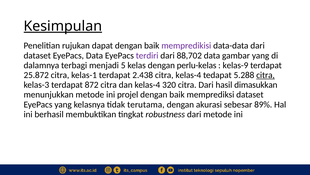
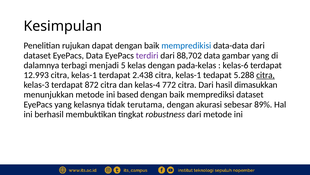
Kesimpulan underline: present -> none (63, 26)
mempredikisi colour: purple -> blue (186, 46)
perlu-kelas: perlu-kelas -> pada-kelas (197, 65)
kelas-9: kelas-9 -> kelas-6 (235, 65)
25.872: 25.872 -> 12.993 (36, 75)
2.438 citra kelas-4: kelas-4 -> kelas-1 (188, 75)
320: 320 -> 772 (169, 85)
projel: projel -> based (128, 94)
